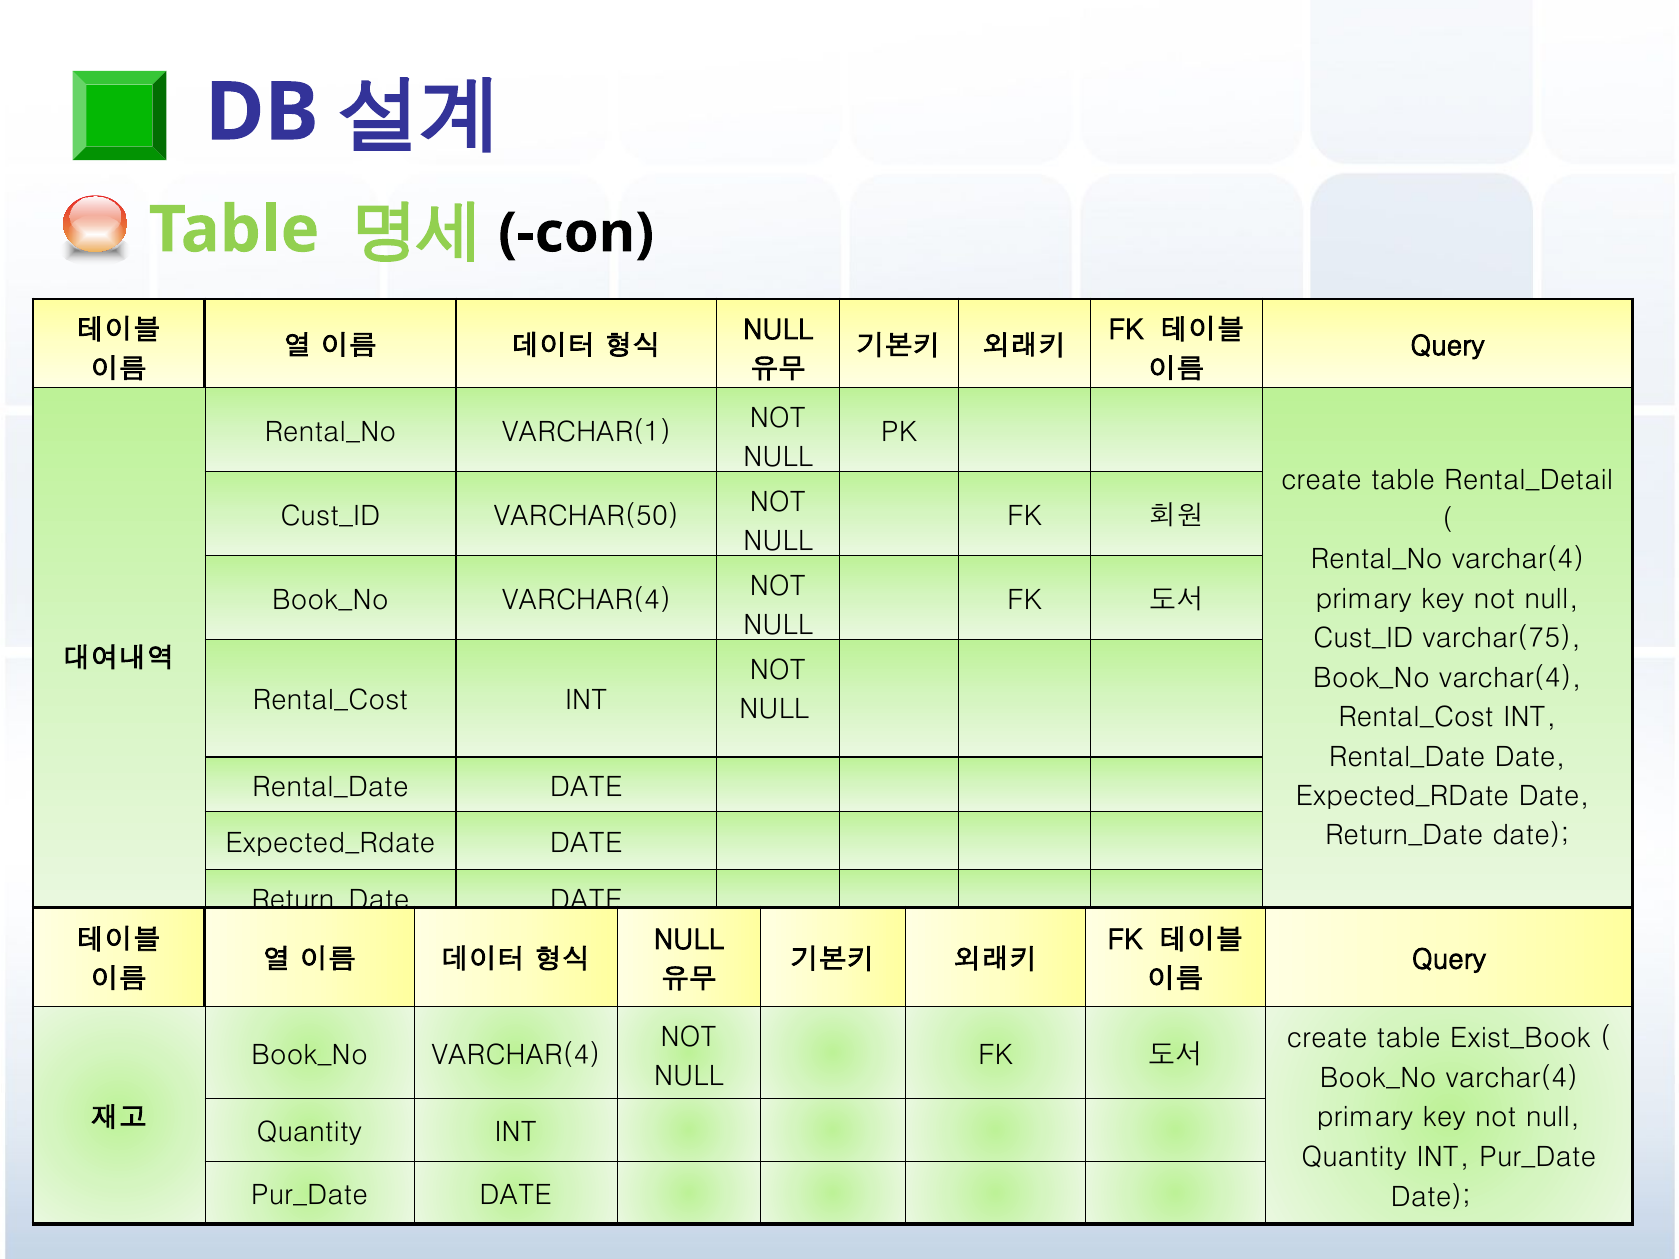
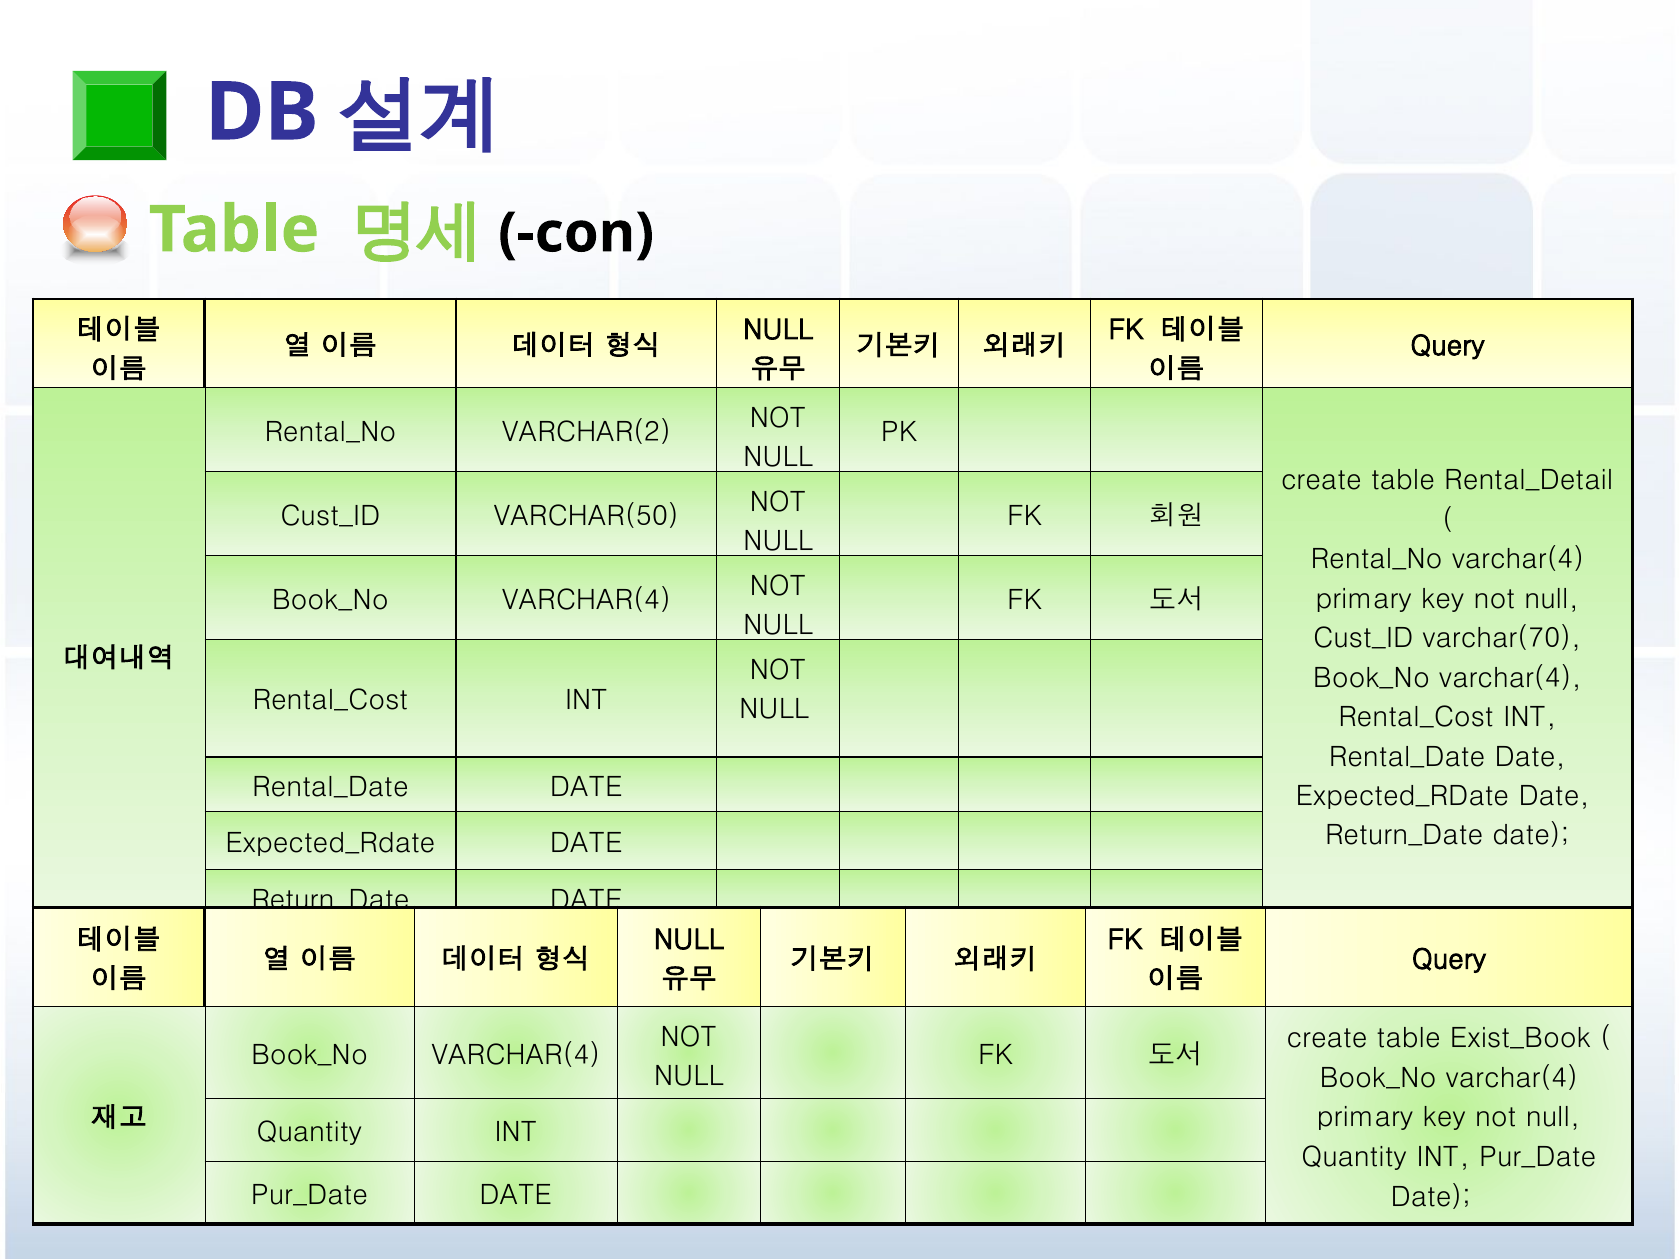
VARCHAR(1: VARCHAR(1 -> VARCHAR(2 (586, 432)
varchar(75: varchar(75 -> varchar(70 (1502, 639)
